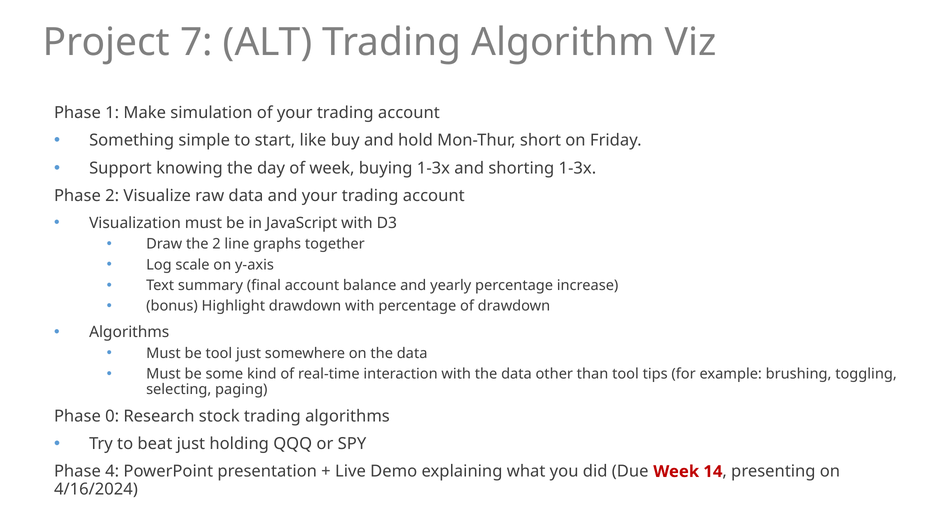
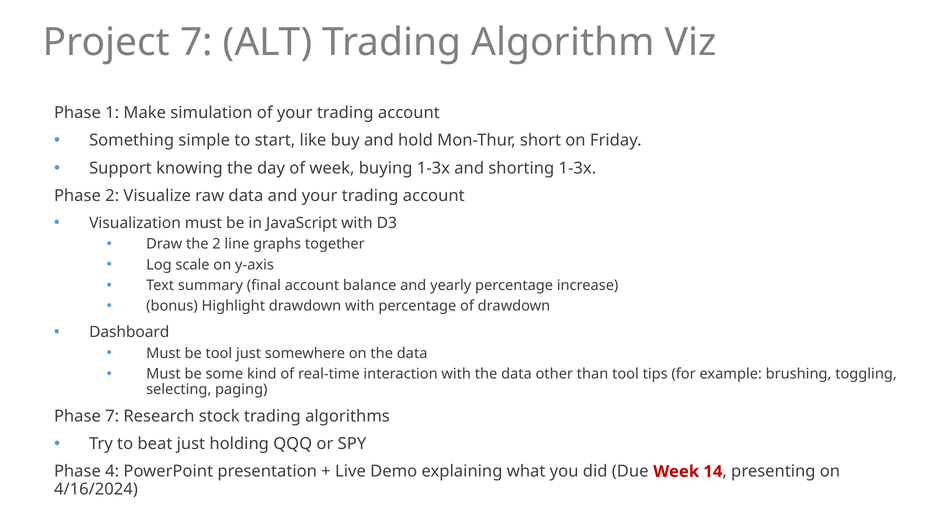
Algorithms: Algorithms -> Dashboard (129, 332)
Phase 0: 0 -> 7 (112, 417)
